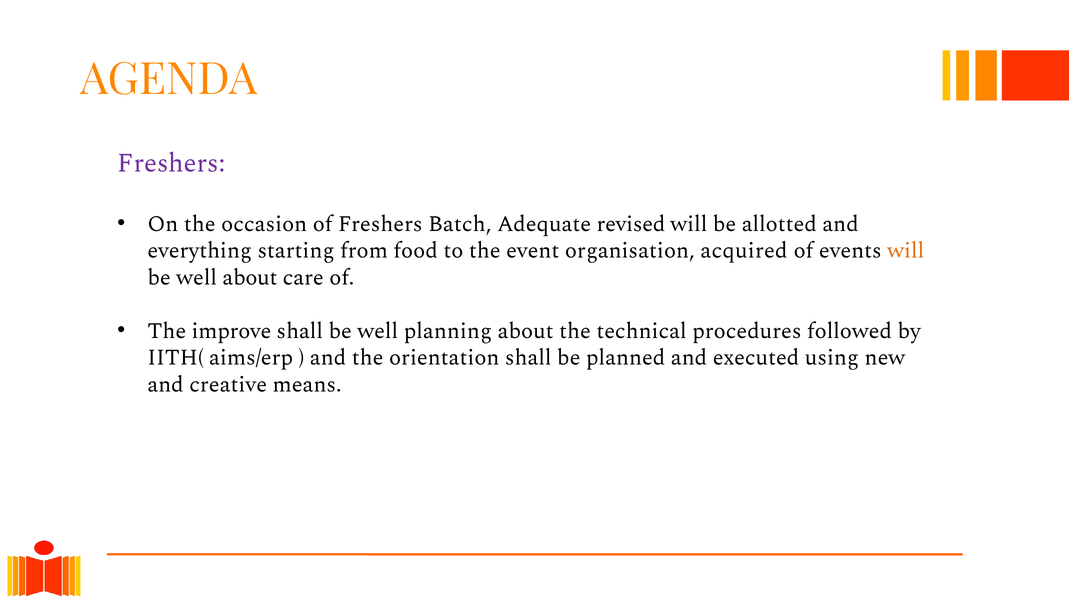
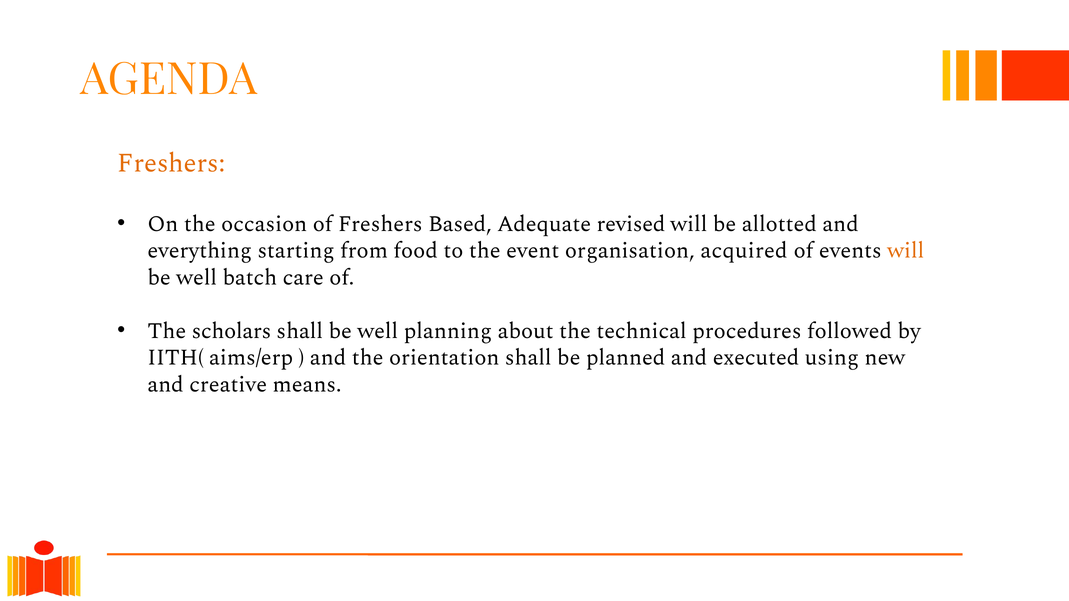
Freshers colour: purple -> orange (171, 163)
Batch: Batch -> Based (460, 224)
well about: about -> batch (250, 277)
improve: improve -> scholars (231, 331)
